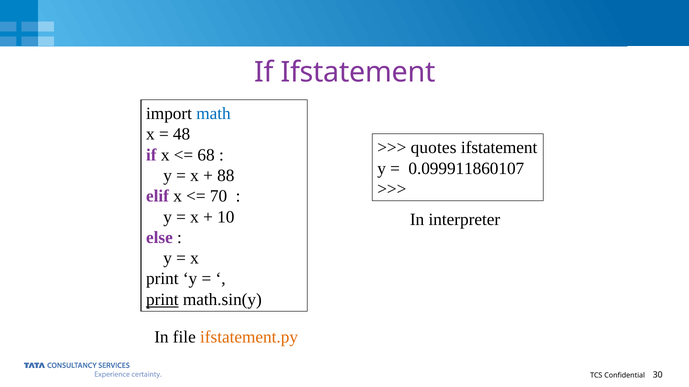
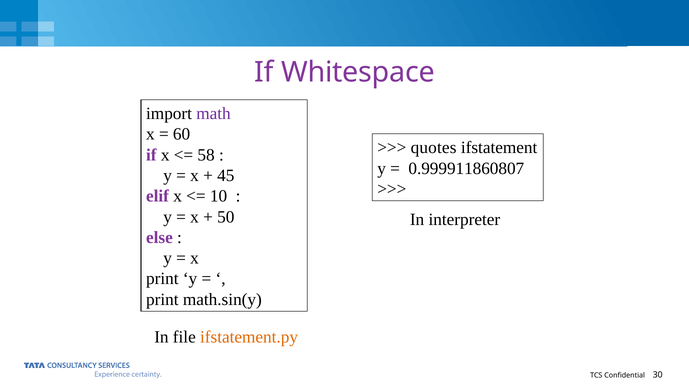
If Ifstatement: Ifstatement -> Whitespace (358, 72)
math colour: blue -> purple (213, 114)
48: 48 -> 60 (182, 135)
68: 68 -> 58 (206, 155)
0.099911860107: 0.099911860107 -> 0.999911860807 (466, 169)
88: 88 -> 45 (226, 176)
70: 70 -> 10 (219, 197)
10: 10 -> 50 (226, 217)
print underline: present -> none (162, 300)
